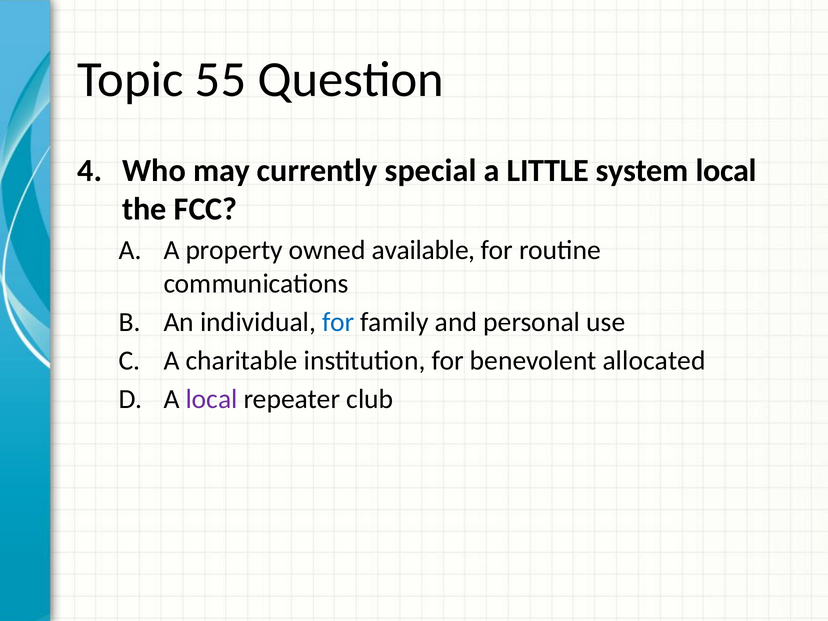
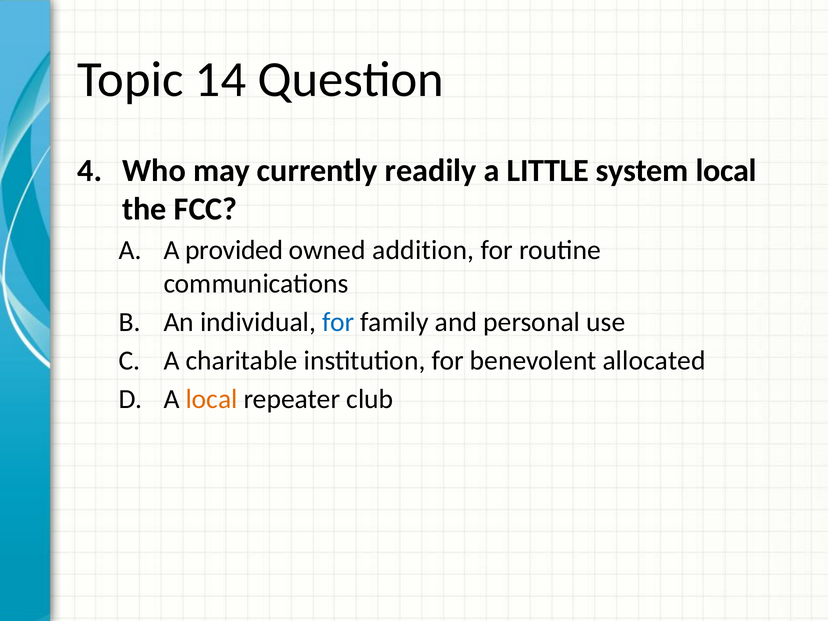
55: 55 -> 14 (221, 80)
special: special -> readily (431, 171)
property: property -> provided (234, 250)
available: available -> addition (423, 250)
local colour: purple -> orange (212, 399)
